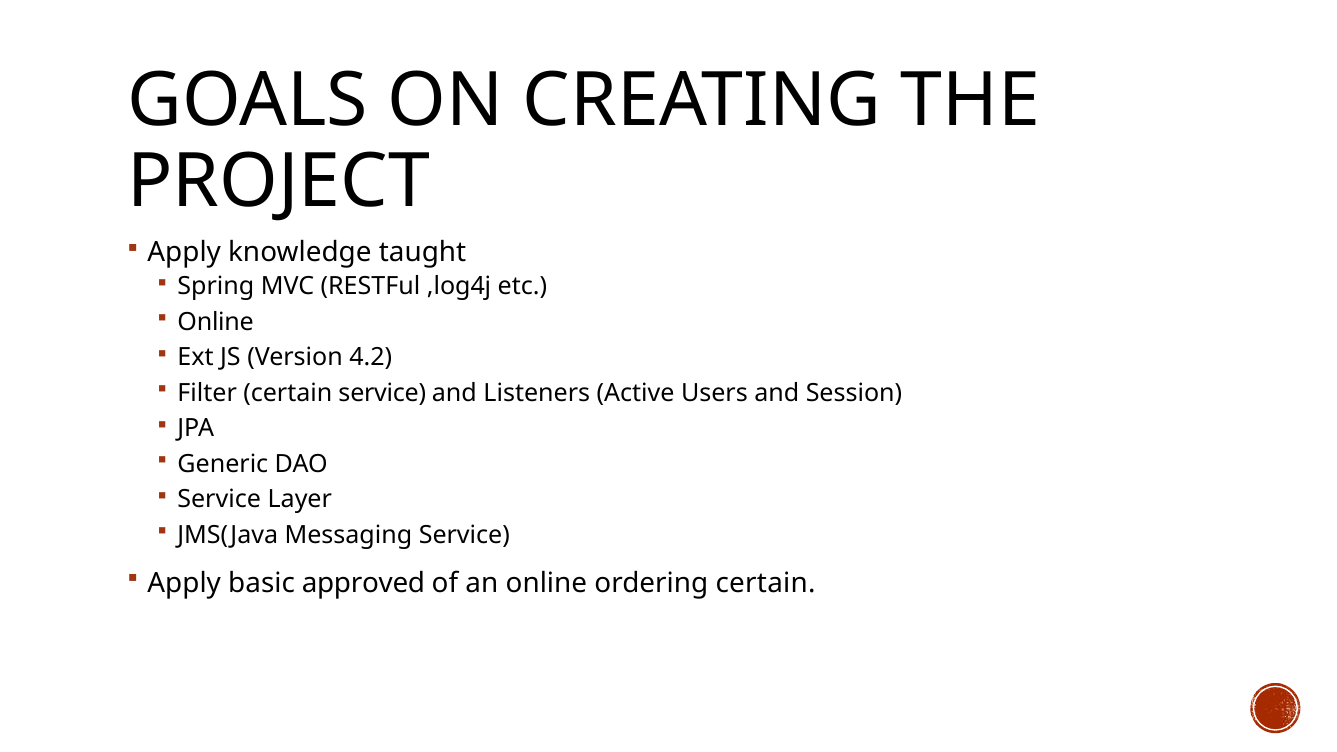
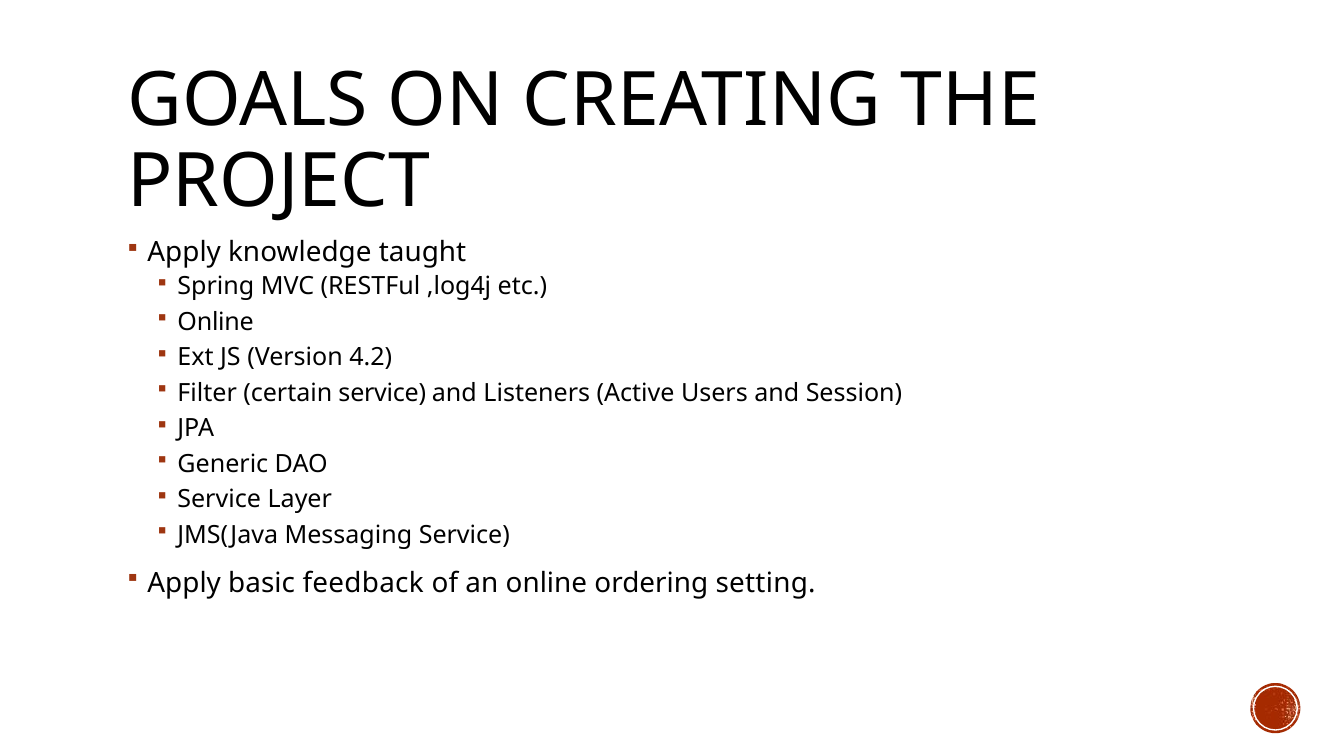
approved: approved -> feedback (363, 583)
ordering certain: certain -> setting (766, 583)
